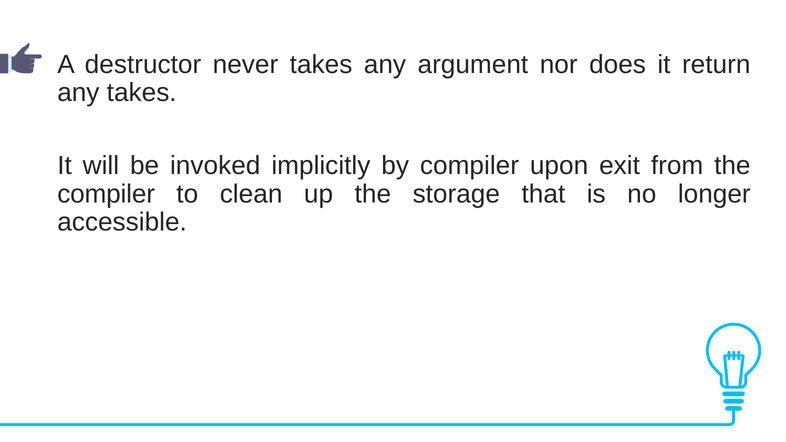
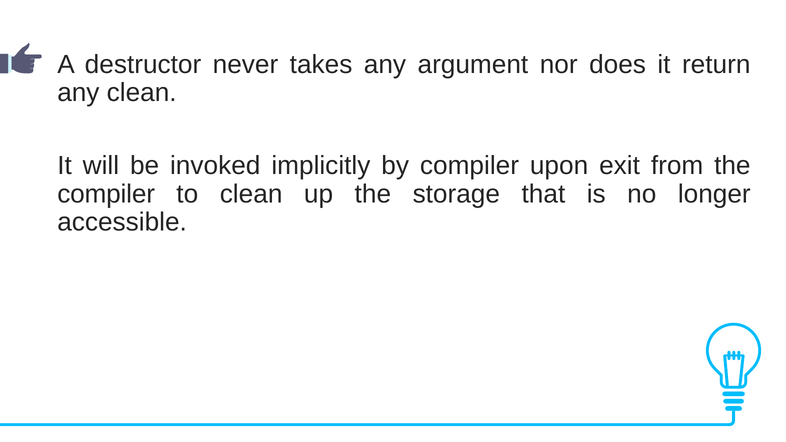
any takes: takes -> clean (142, 93)
